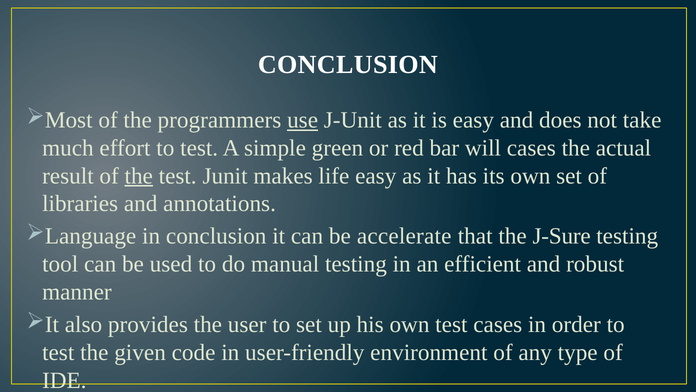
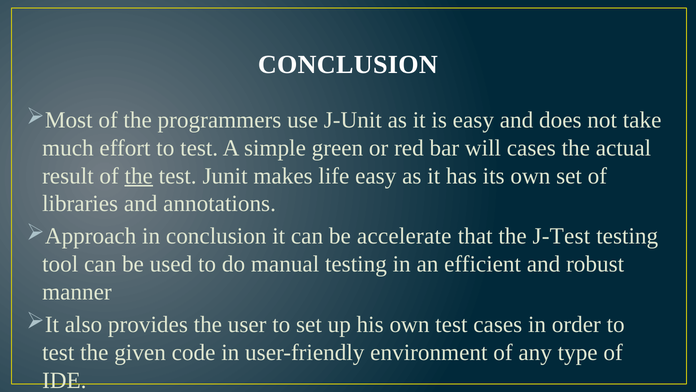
use underline: present -> none (303, 120)
Language: Language -> Approach (91, 236)
J-Sure: J-Sure -> J-Test (561, 236)
